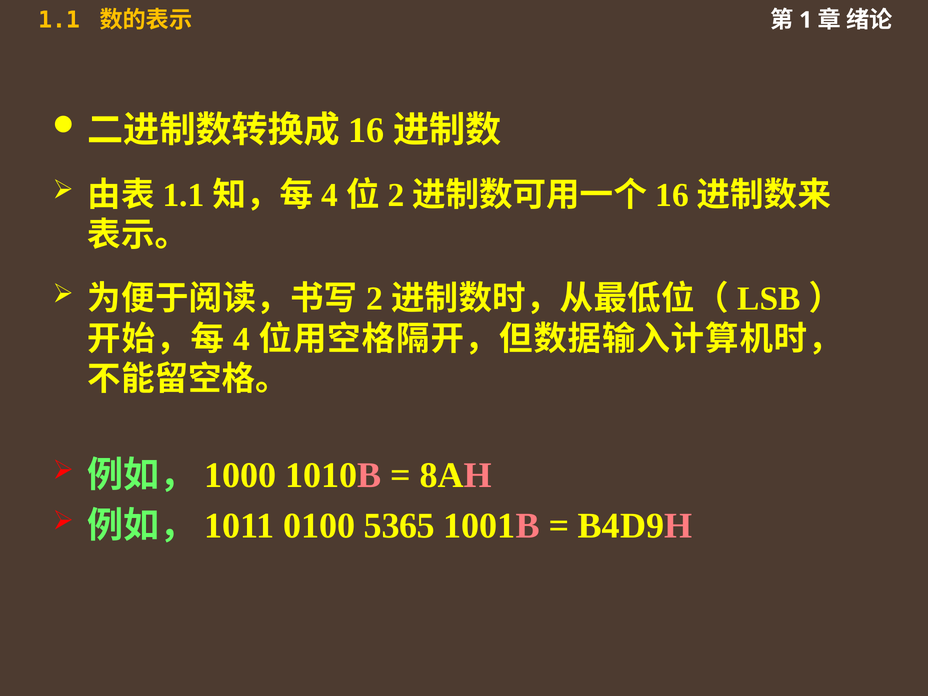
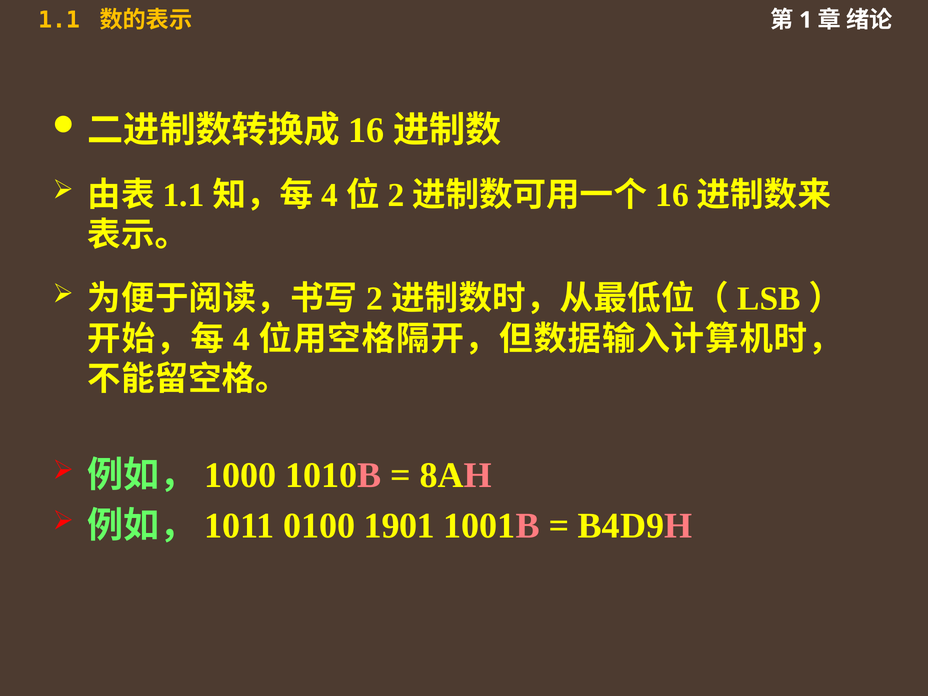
5365: 5365 -> 1901 (399, 526)
